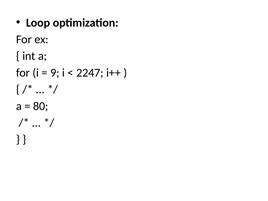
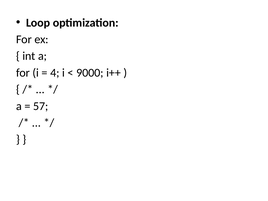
9: 9 -> 4 (55, 73)
2247: 2247 -> 9000 (90, 73)
80: 80 -> 57 (41, 106)
